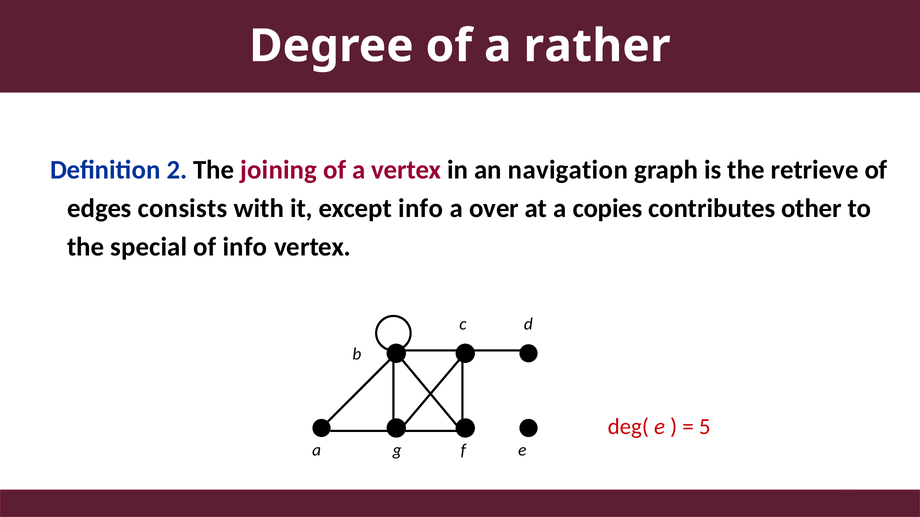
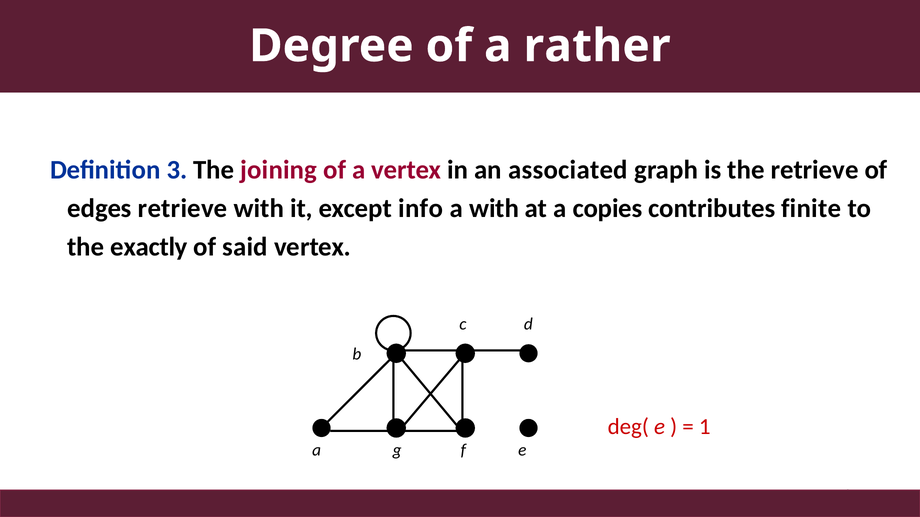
2: 2 -> 3 (177, 170)
navigation: navigation -> associated (568, 170)
edges consists: consists -> retrieve (183, 209)
a over: over -> with (494, 209)
other: other -> finite (811, 209)
special: special -> exactly (149, 247)
of info: info -> said (245, 247)
5: 5 -> 1 (705, 427)
